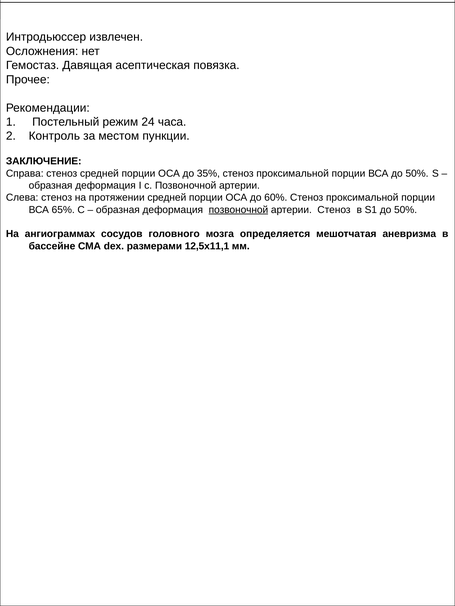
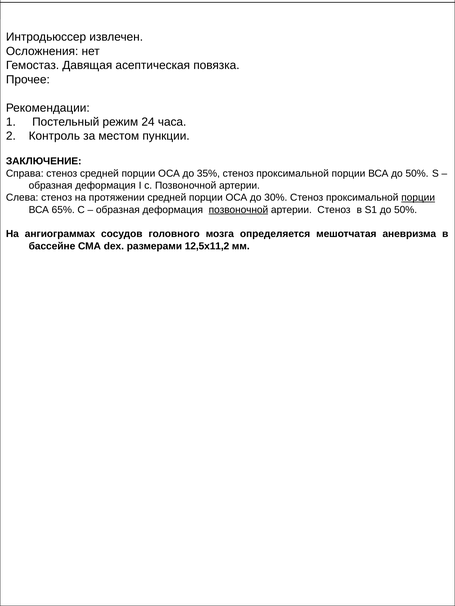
60%: 60% -> 30% (276, 198)
порции underline: none -> present (418, 198)
12,5х11,1: 12,5х11,1 -> 12,5х11,2 (207, 246)
